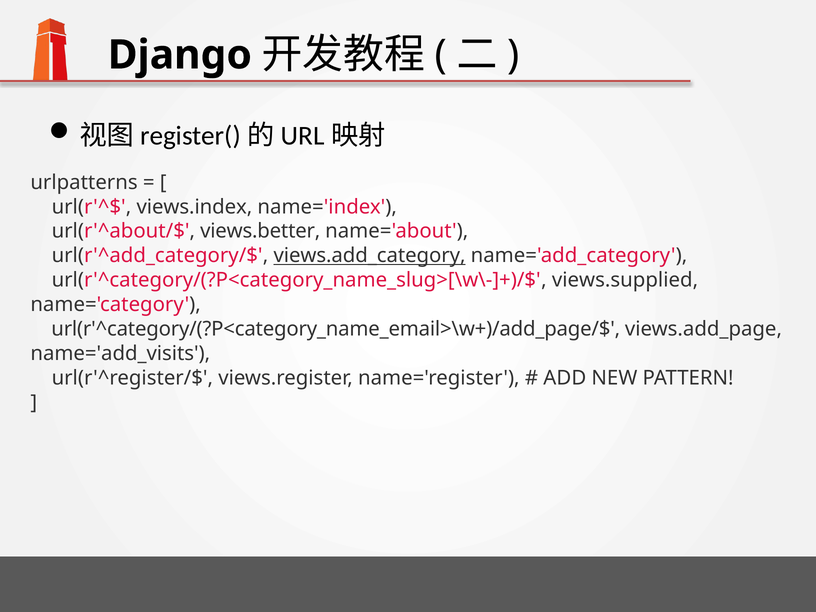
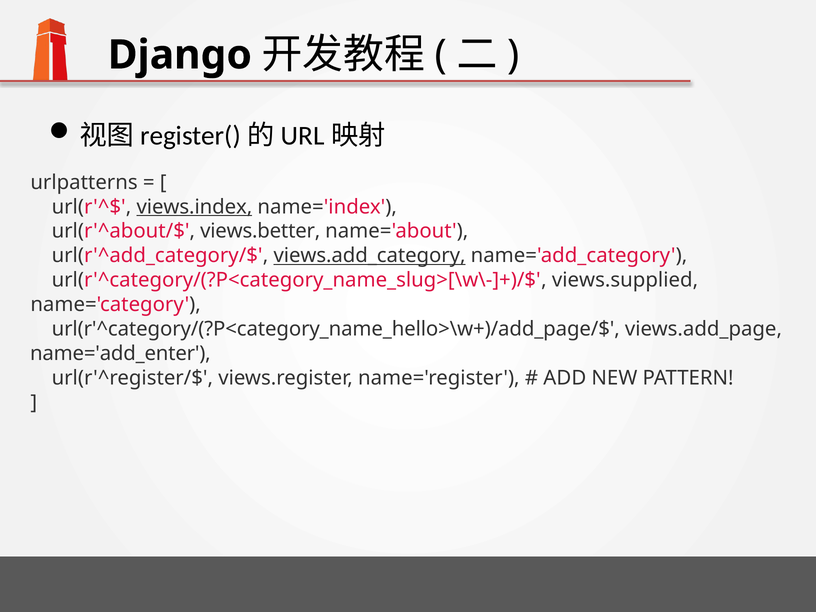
views.index underline: none -> present (194, 207)
url(r'^category/(?P<category_name_email>\w+)/add_page/$: url(r'^category/(?P<category_name_email>\w+)/add_page/$ -> url(r'^category/(?P<category_name_hello>\w+)/add_page/$ (336, 329)
name='add_visits: name='add_visits -> name='add_enter (120, 354)
